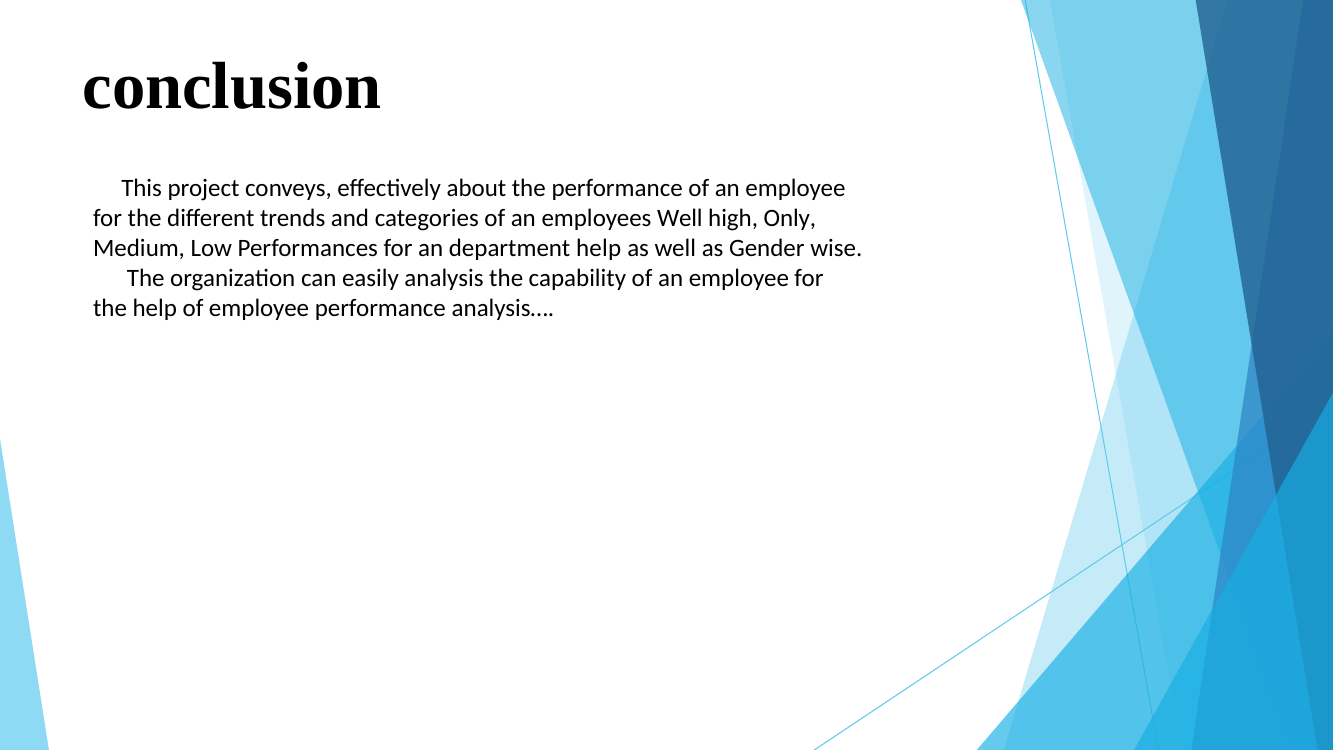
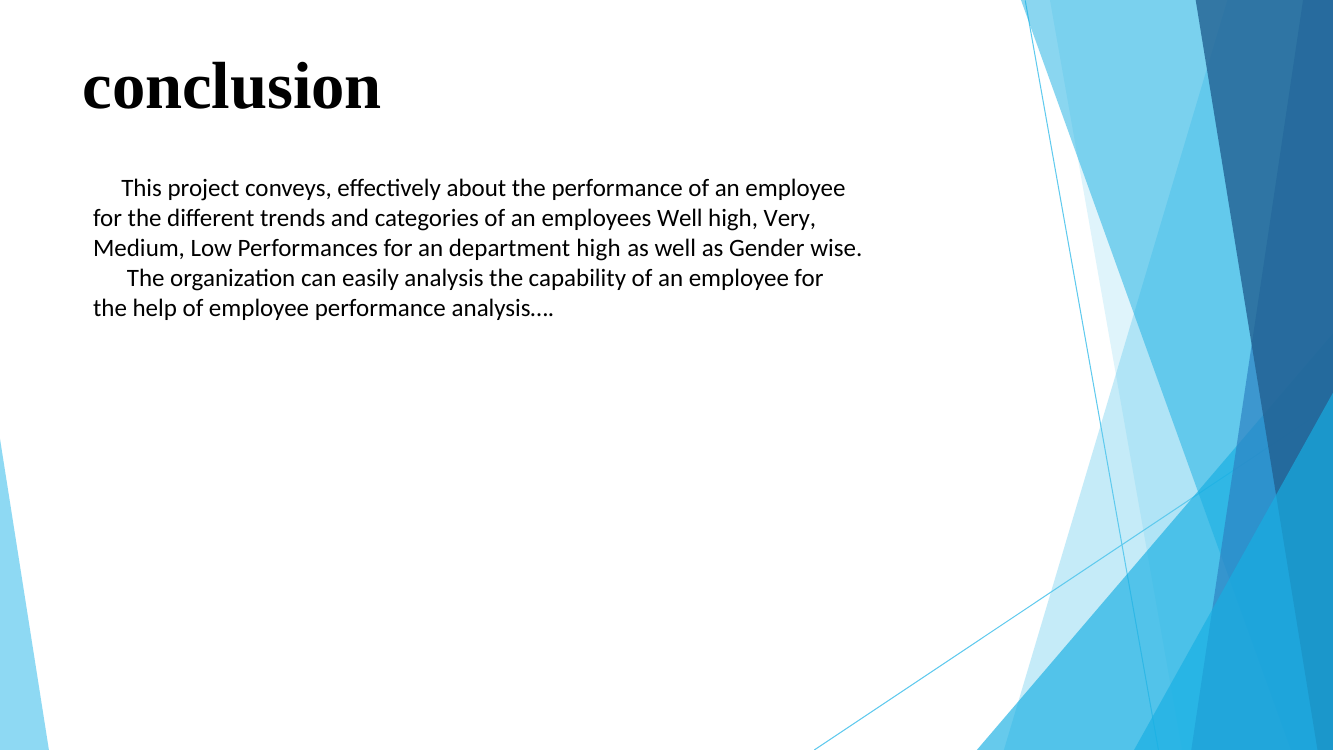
Only: Only -> Very (790, 218)
department help: help -> high (599, 248)
